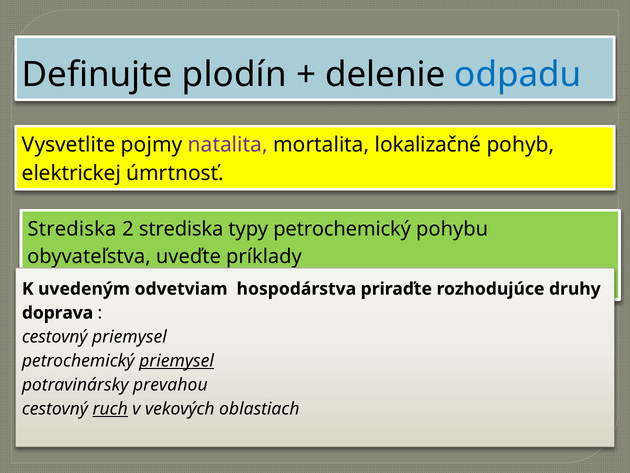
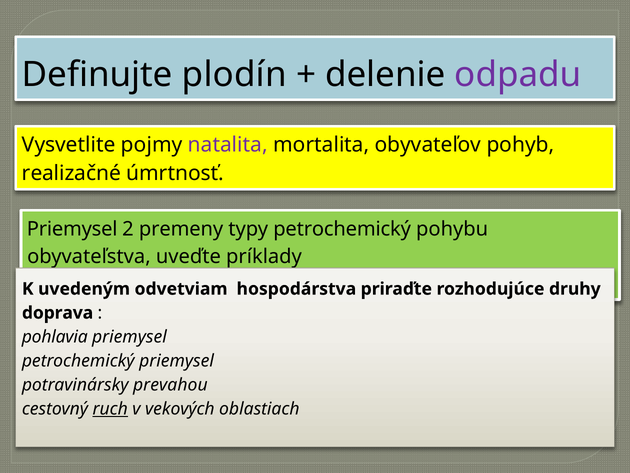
odpadu colour: blue -> purple (518, 75)
lokalizačné: lokalizačné -> obyvateľov (428, 145)
elektrickej: elektrickej -> realizačné (71, 173)
Strediska: Strediska -> Priemysel (72, 229)
2 strediska: strediska -> premeny (181, 229)
cestovný: cestovný -> pohlavia (55, 337)
priemysel underline: present -> none (177, 360)
